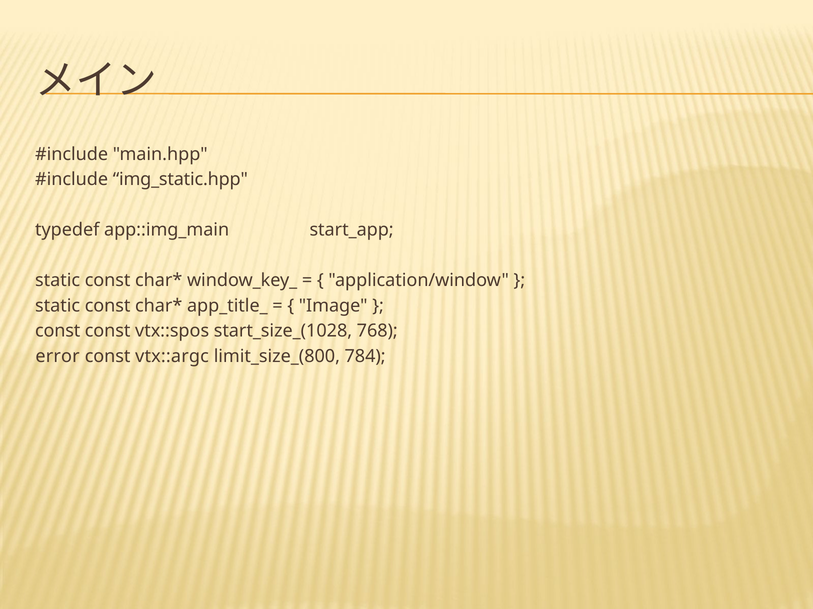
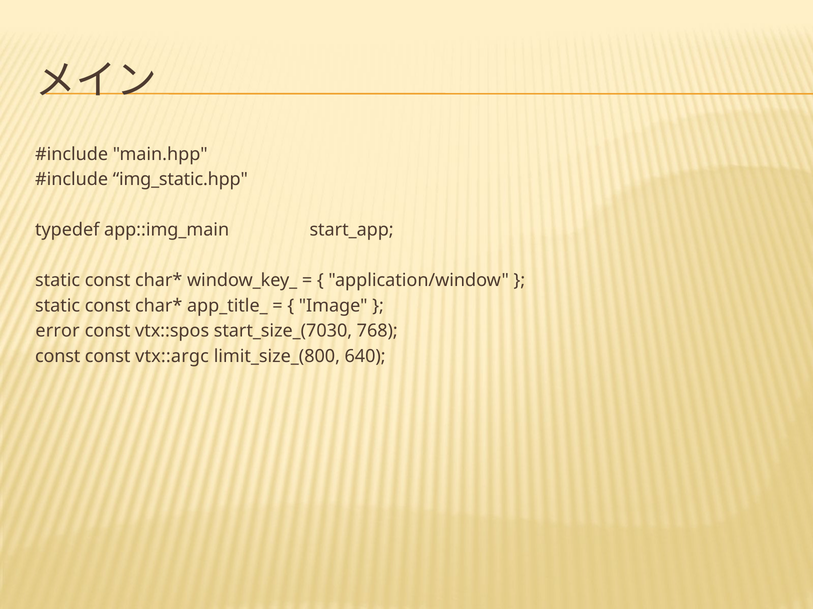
const: const -> error (57, 331)
start_size_(1028: start_size_(1028 -> start_size_(7030 (283, 331)
error: error -> const (58, 357)
784: 784 -> 640 (365, 357)
